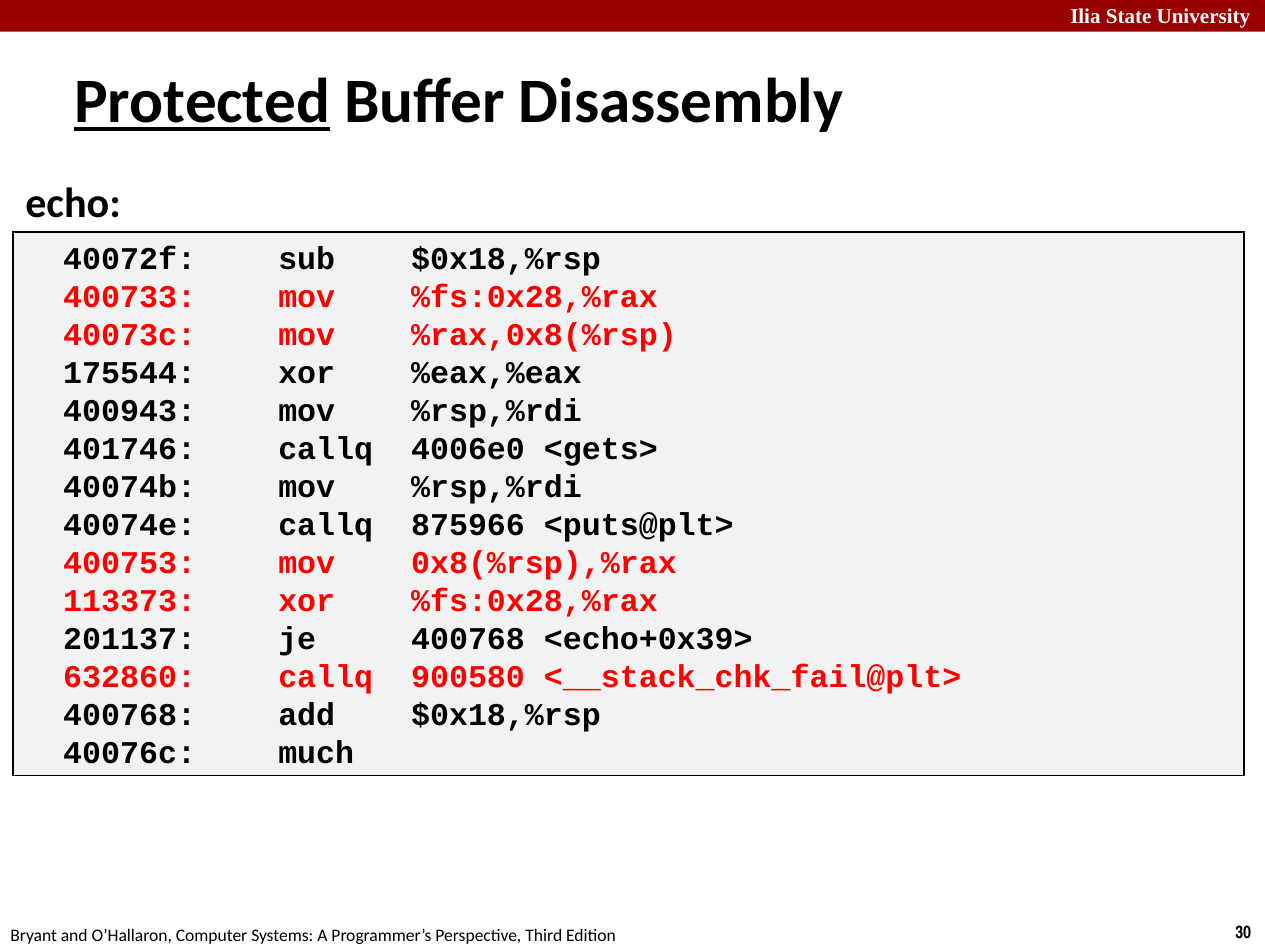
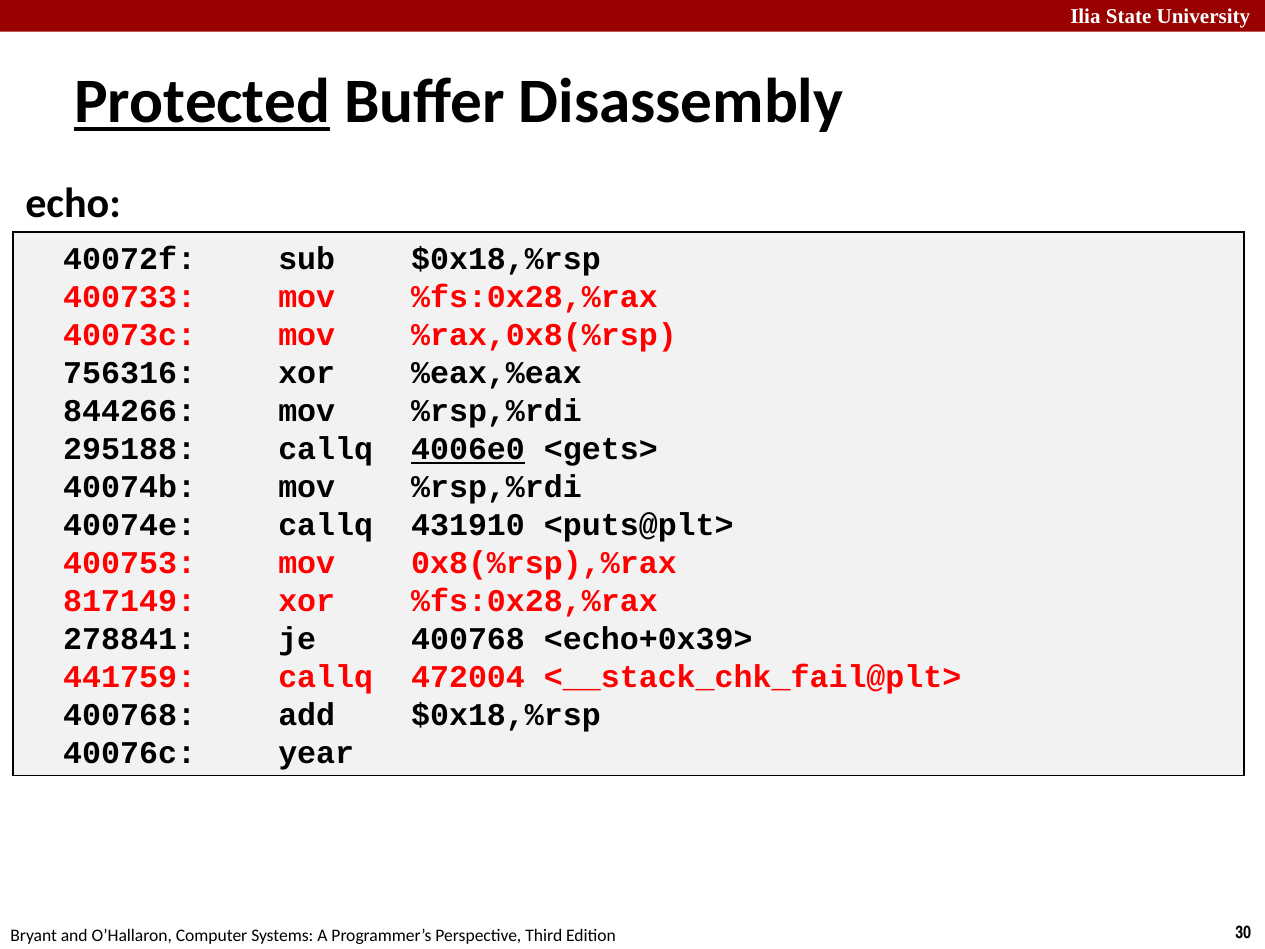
175544: 175544 -> 756316 (130, 373)
400943: 400943 -> 844266 (130, 411)
401746: 401746 -> 295188 (130, 449)
4006e0 underline: none -> present (468, 449)
875966: 875966 -> 431910 (468, 525)
113373: 113373 -> 817149 (130, 601)
201137: 201137 -> 278841 (130, 639)
632860: 632860 -> 441759 (130, 677)
900580: 900580 -> 472004 (468, 677)
much: much -> year (316, 753)
